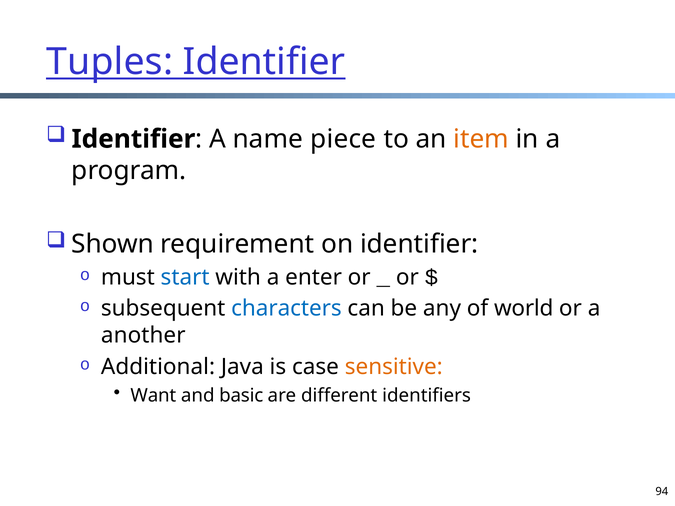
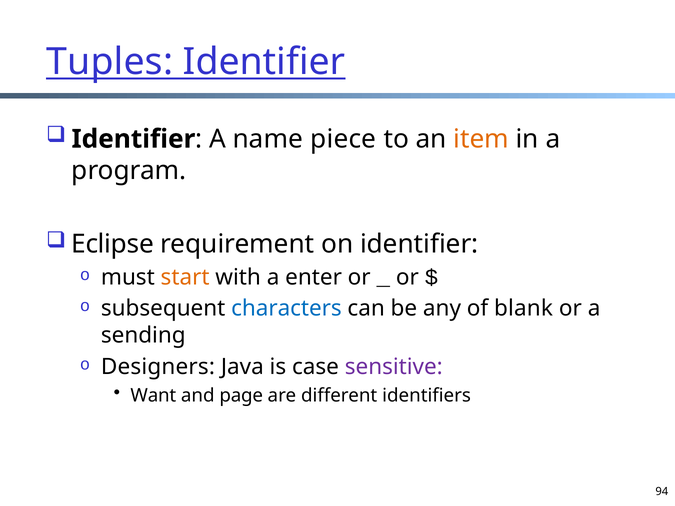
Shown: Shown -> Eclipse (113, 244)
start colour: blue -> orange (185, 277)
world: world -> blank (524, 309)
another: another -> sending (143, 336)
Additional: Additional -> Designers (158, 367)
sensitive colour: orange -> purple (394, 367)
basic: basic -> page (241, 396)
